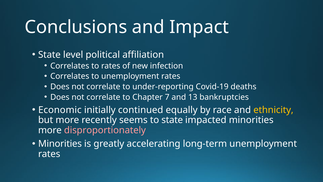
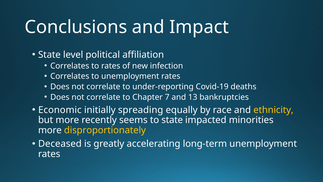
continued: continued -> spreading (141, 110)
disproportionately colour: pink -> yellow (105, 130)
Minorities: Minorities -> Deceased (60, 144)
